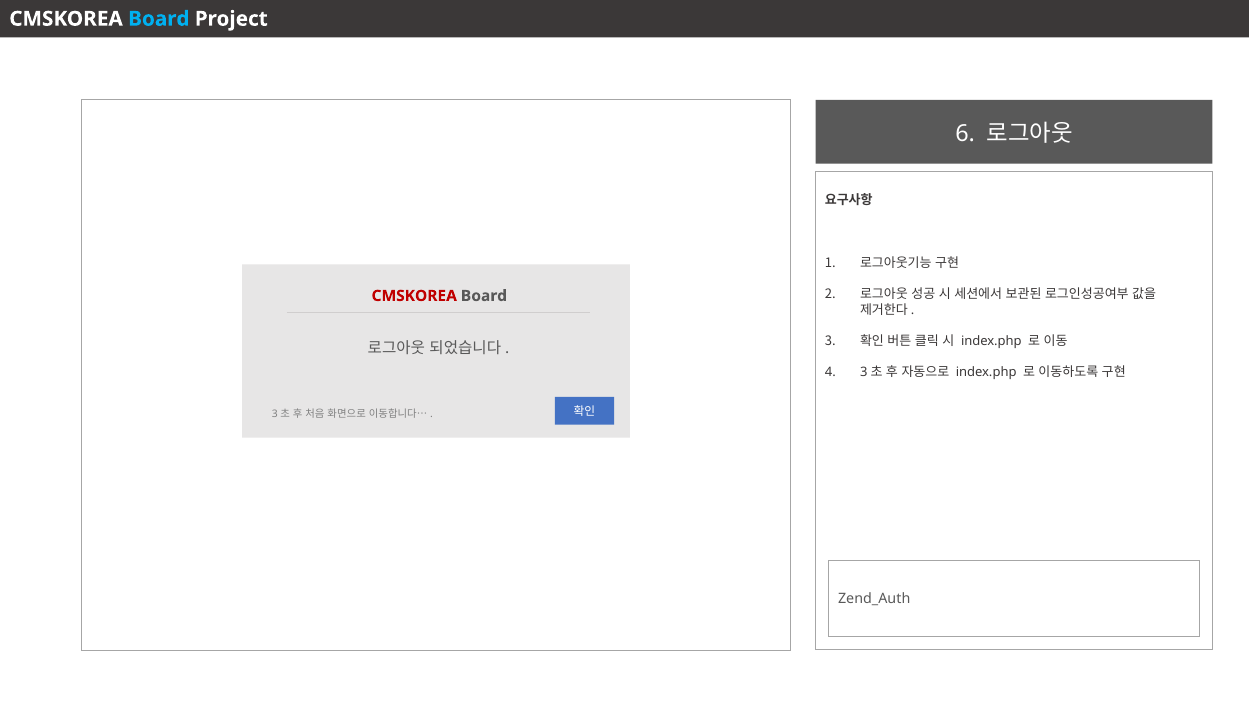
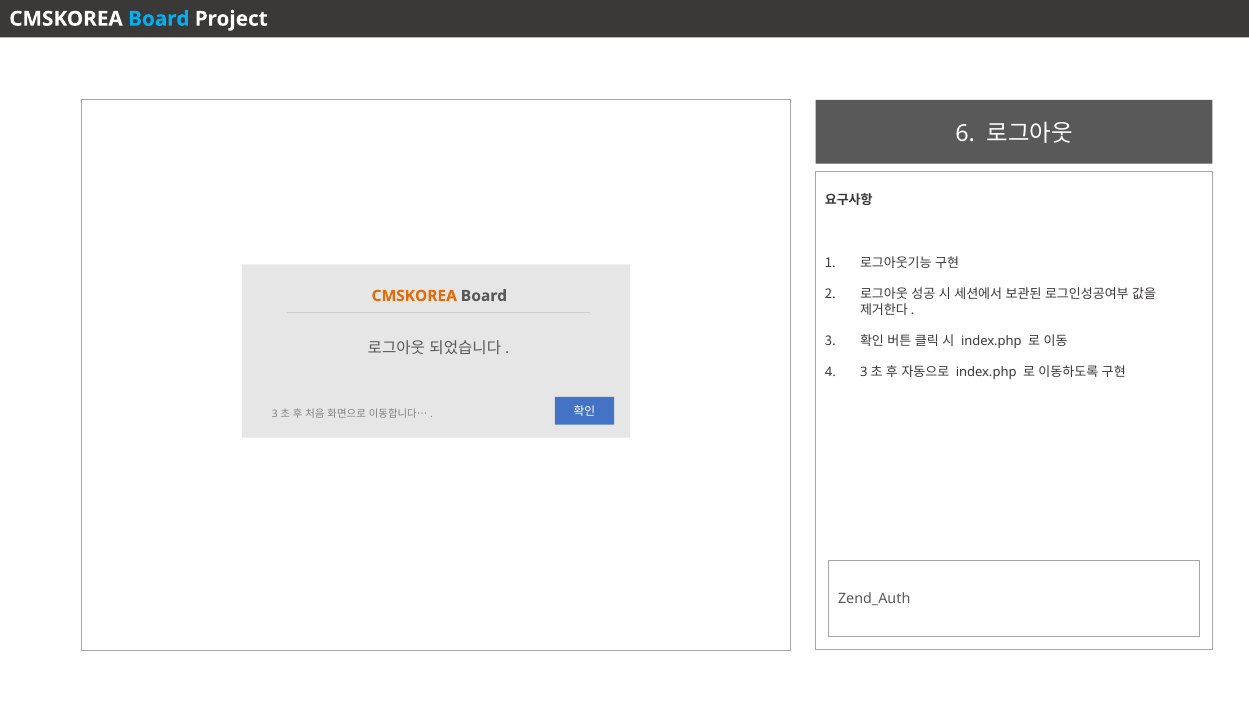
CMSKOREA colour: red -> orange (414, 296)
